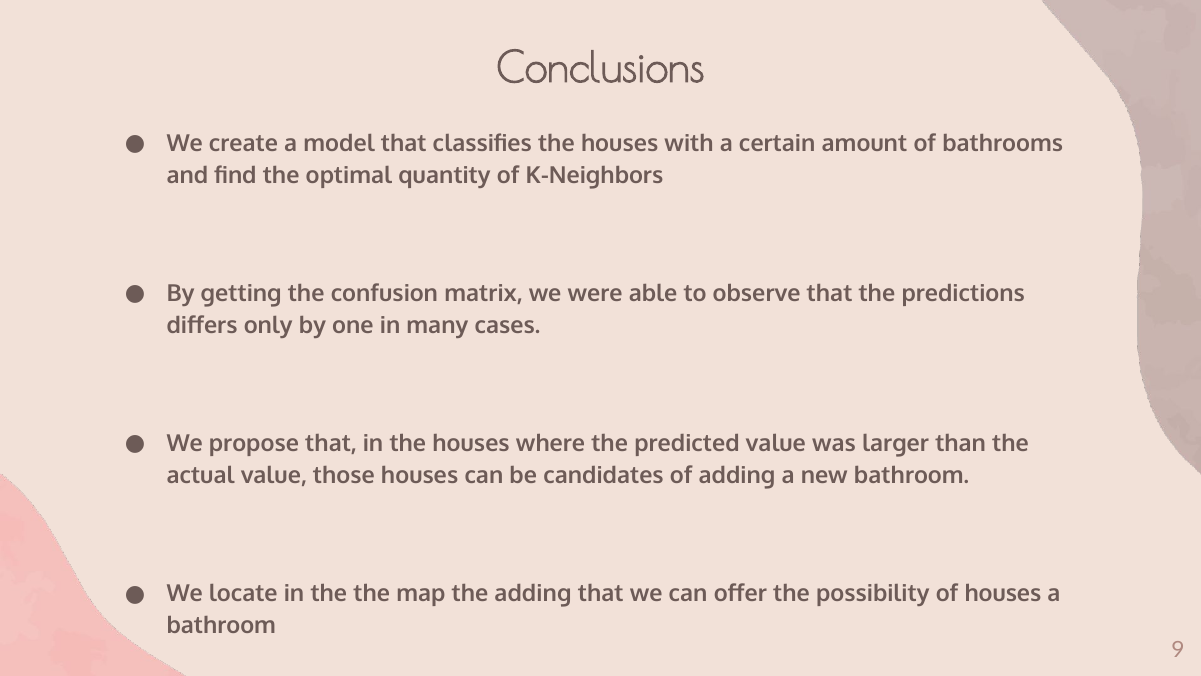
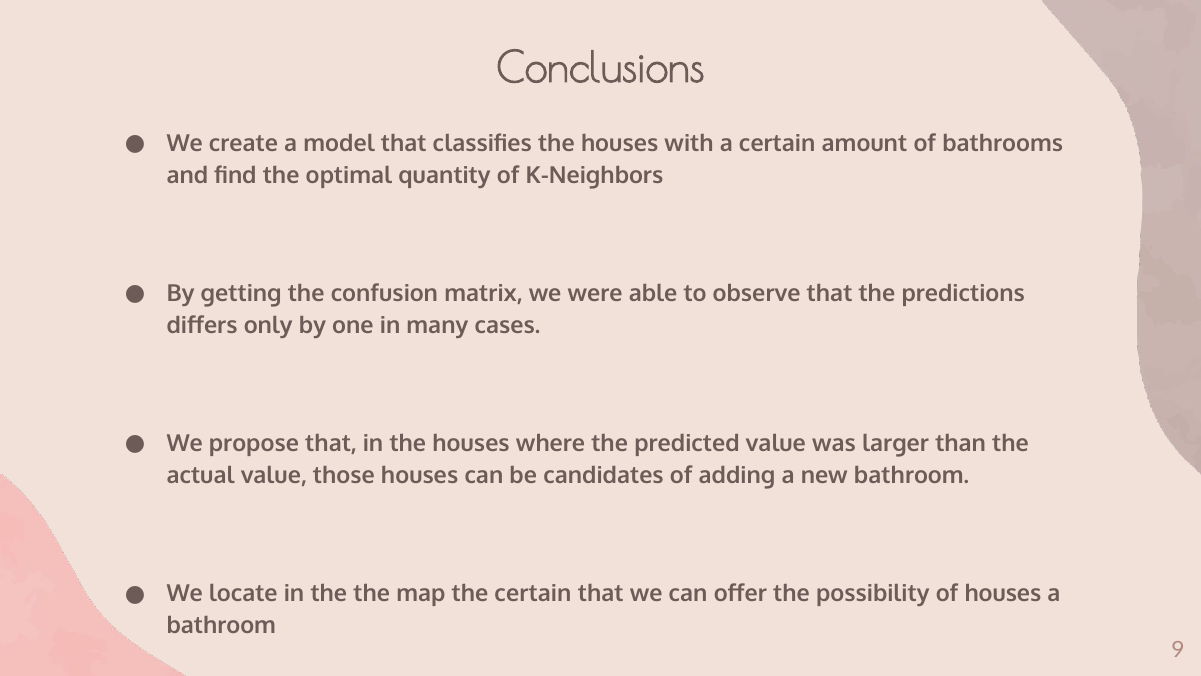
the adding: adding -> certain (533, 593)
